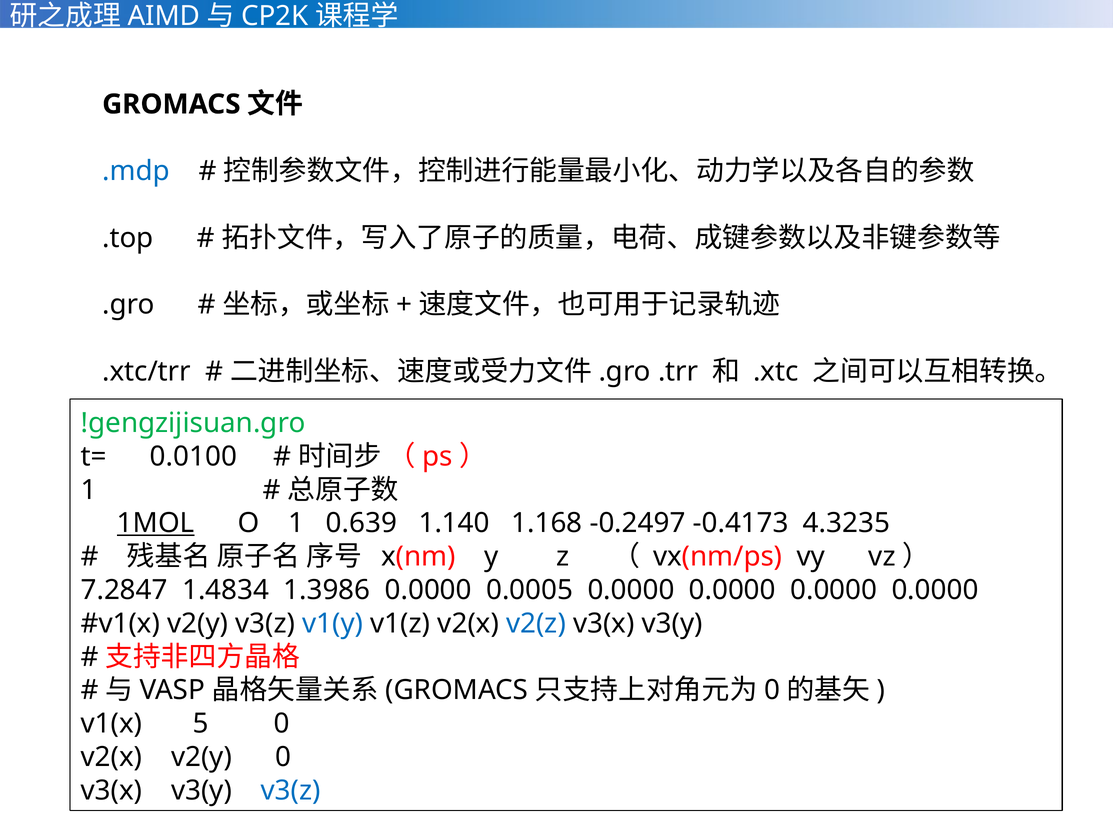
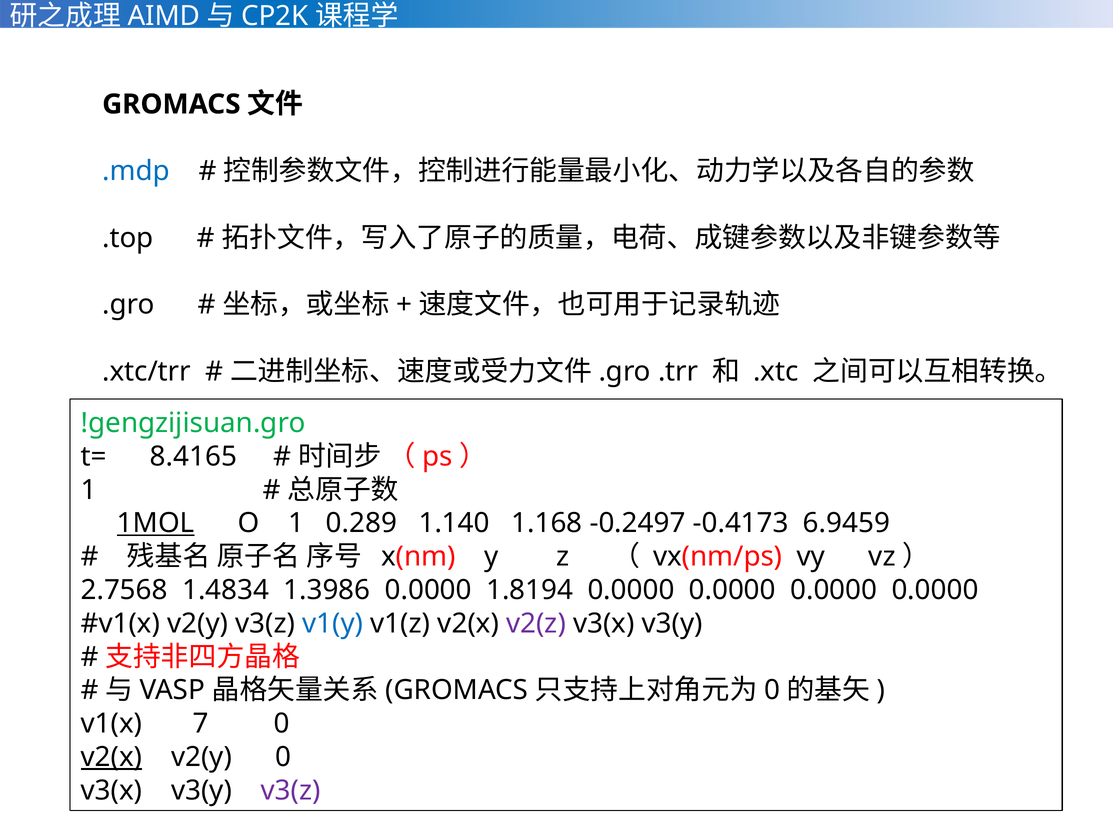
0.0100: 0.0100 -> 8.4165 (193, 456)
0.639: 0.639 -> 0.289 (362, 523)
4.3235: 4.3235 -> 6.9459 (846, 523)
7.2847: 7.2847 -> 2.7568 (124, 590)
0.0005: 0.0005 -> 1.8194 (530, 590)
v2(z colour: blue -> purple (536, 623)
5: 5 -> 7 (201, 723)
v2(x underline: none -> present (112, 757)
v3(z colour: blue -> purple (291, 790)
